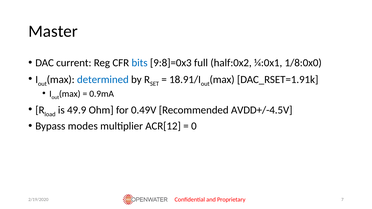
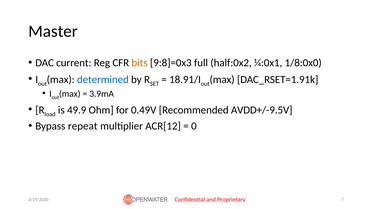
bits colour: blue -> orange (140, 63)
0.9mA: 0.9mA -> 3.9mA (102, 94)
AVDD+/-4.5V: AVDD+/-4.5V -> AVDD+/-9.5V (262, 110)
modes: modes -> repeat (83, 126)
